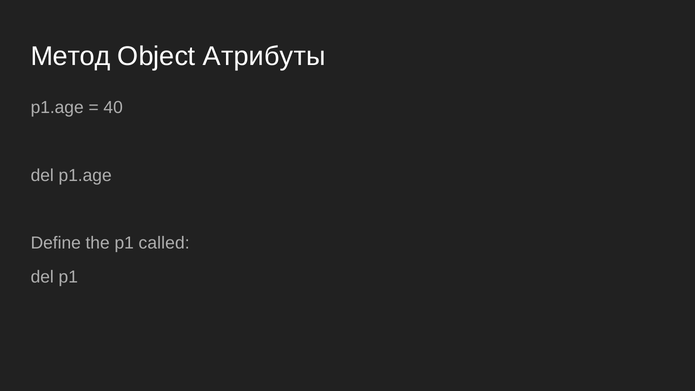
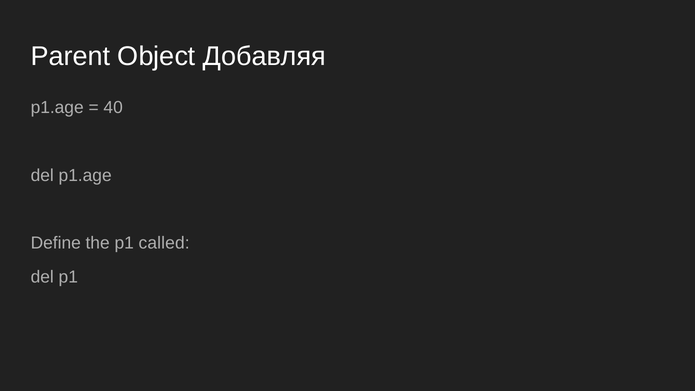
Метод: Метод -> Parent (70, 56)
Атрибуты: Атрибуты -> Добавляя (264, 56)
